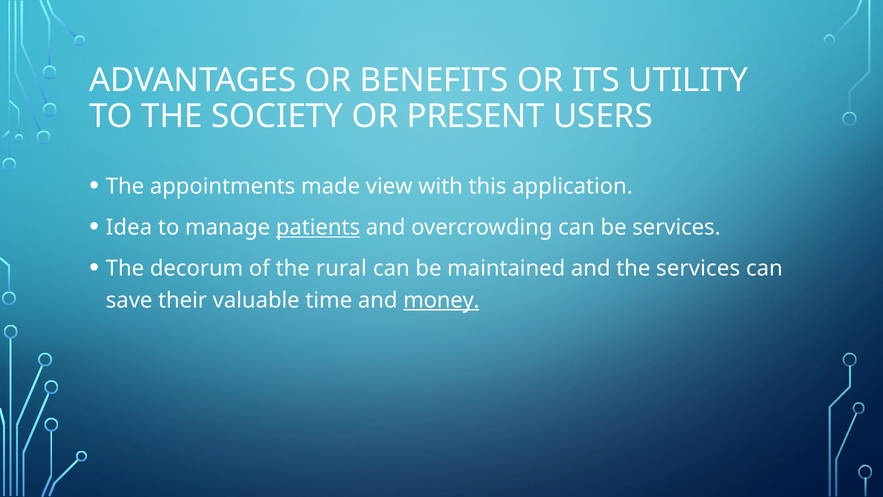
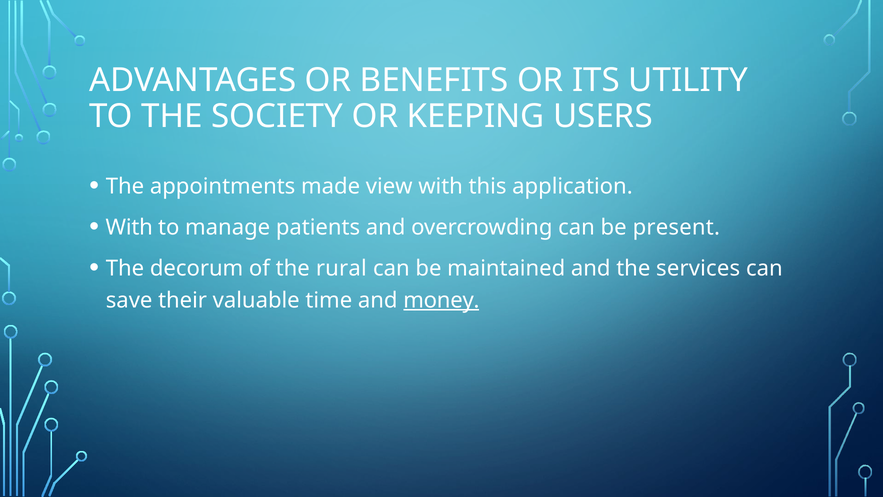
PRESENT: PRESENT -> KEEPING (476, 116)
Idea: Idea -> With (129, 227)
patients underline: present -> none (318, 227)
be services: services -> present (676, 227)
